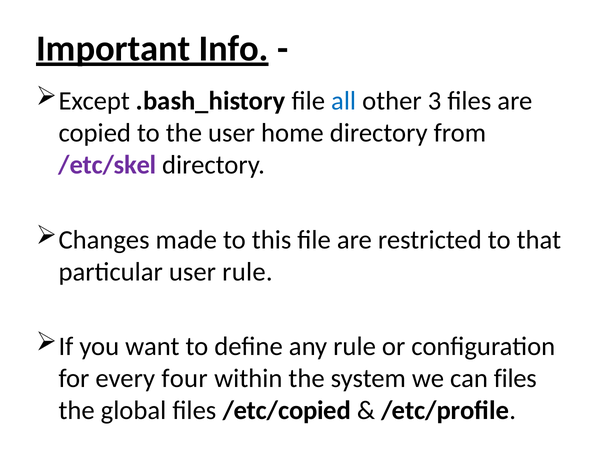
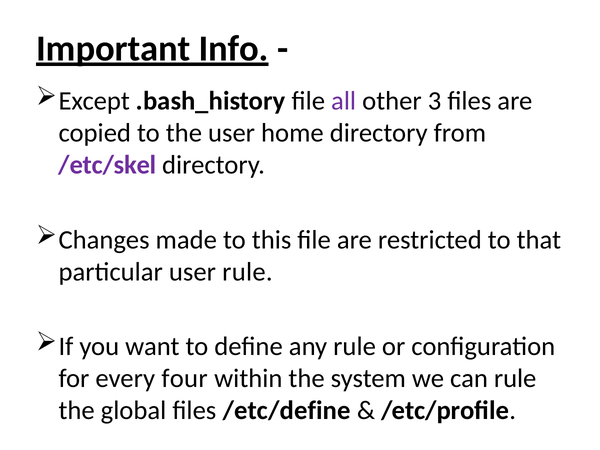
all colour: blue -> purple (344, 101)
can files: files -> rule (515, 379)
/etc/copied: /etc/copied -> /etc/define (287, 411)
